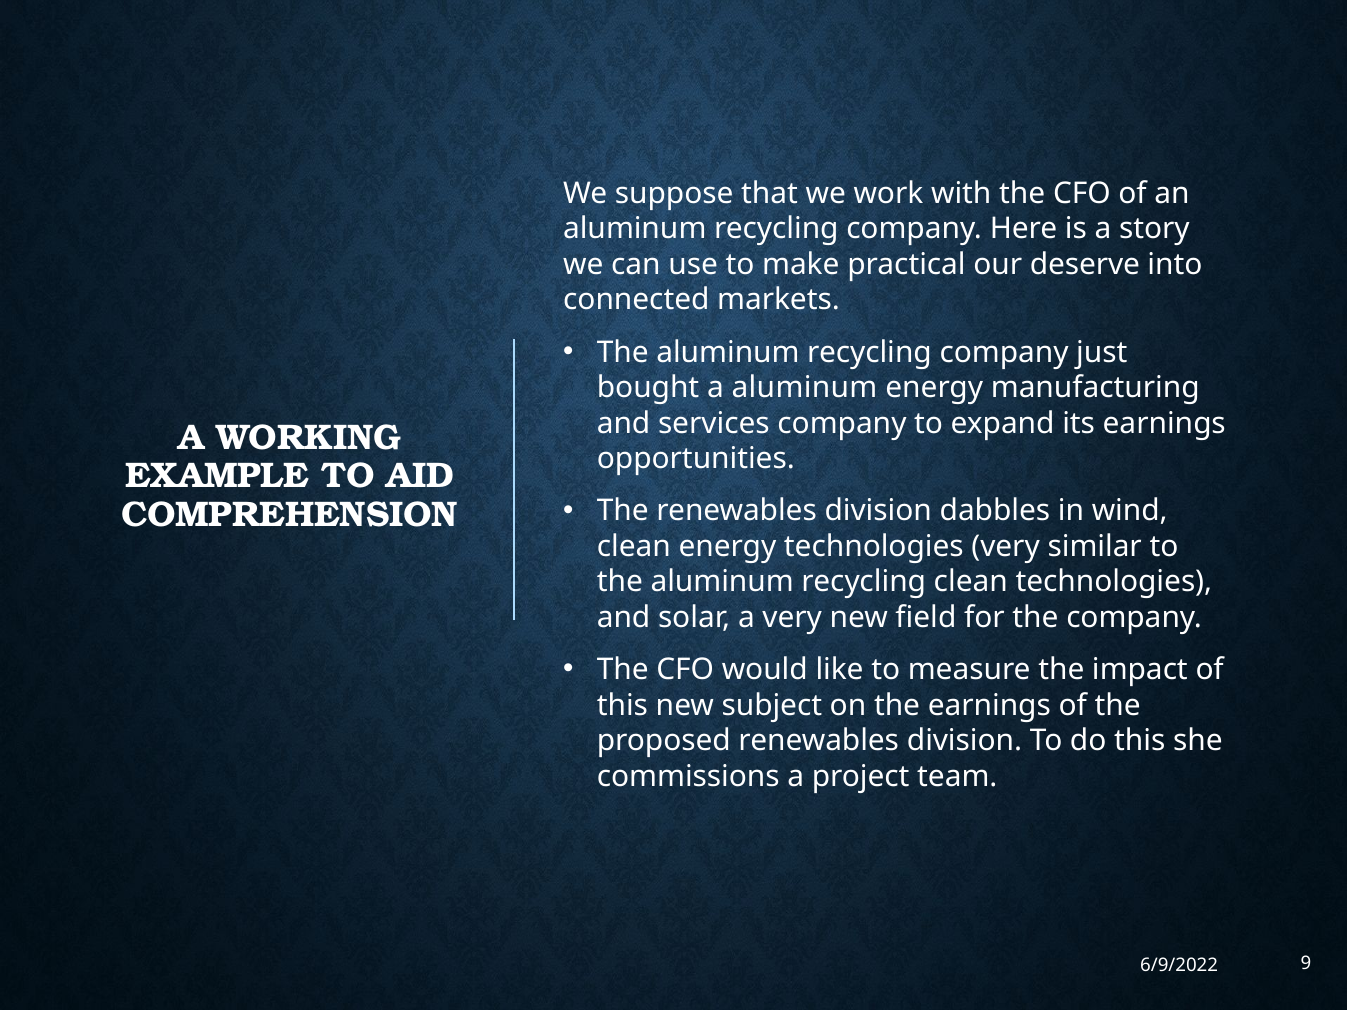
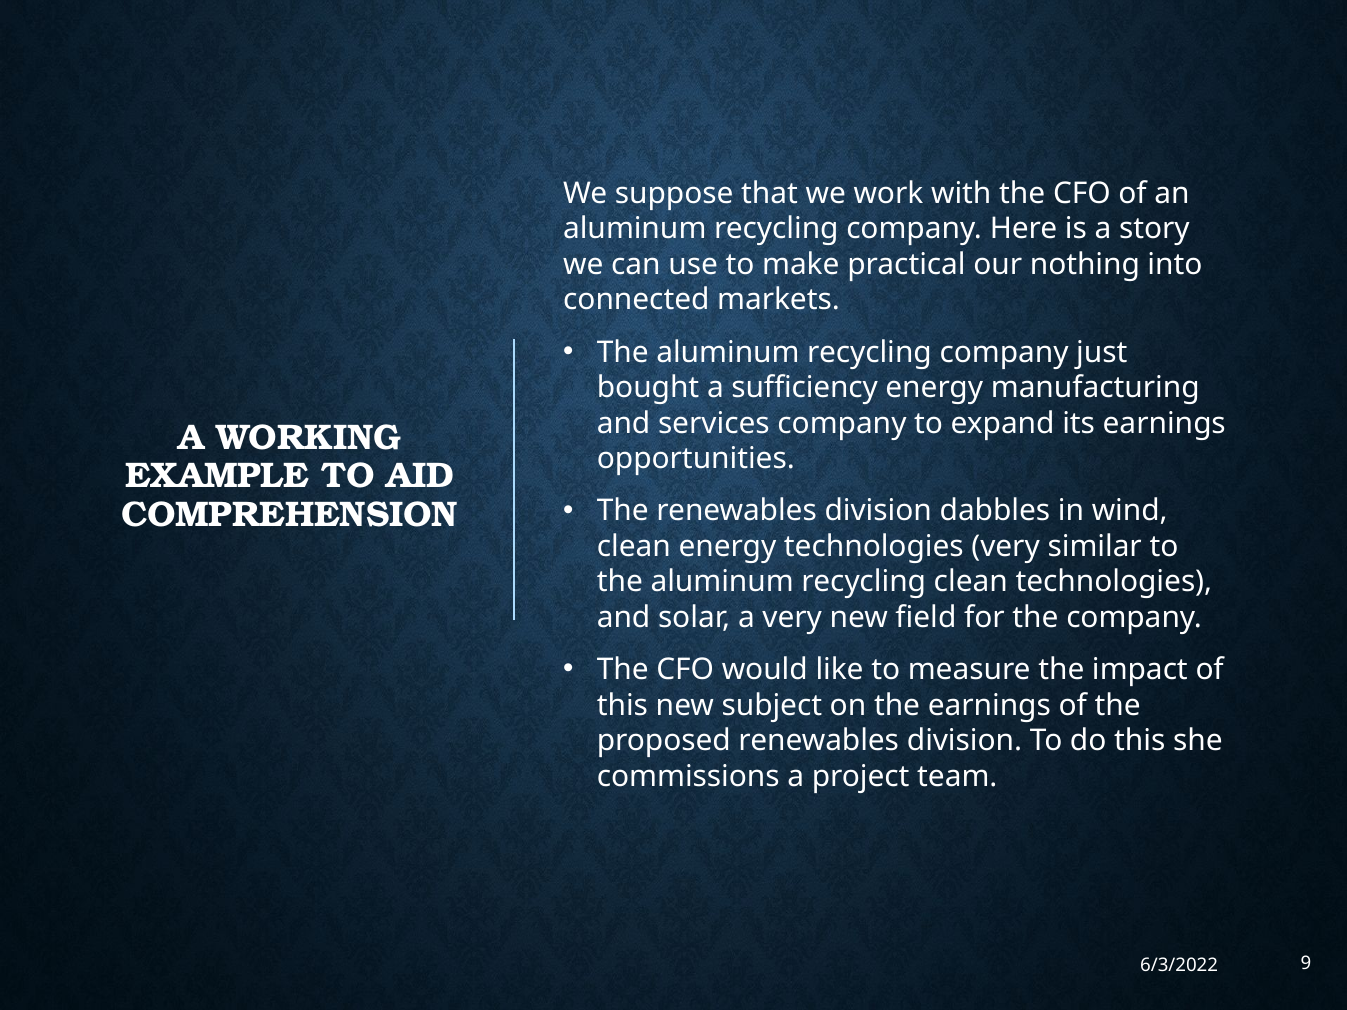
deserve: deserve -> nothing (1085, 264)
a aluminum: aluminum -> sufficiency (805, 388)
6/9/2022: 6/9/2022 -> 6/3/2022 (1179, 965)
